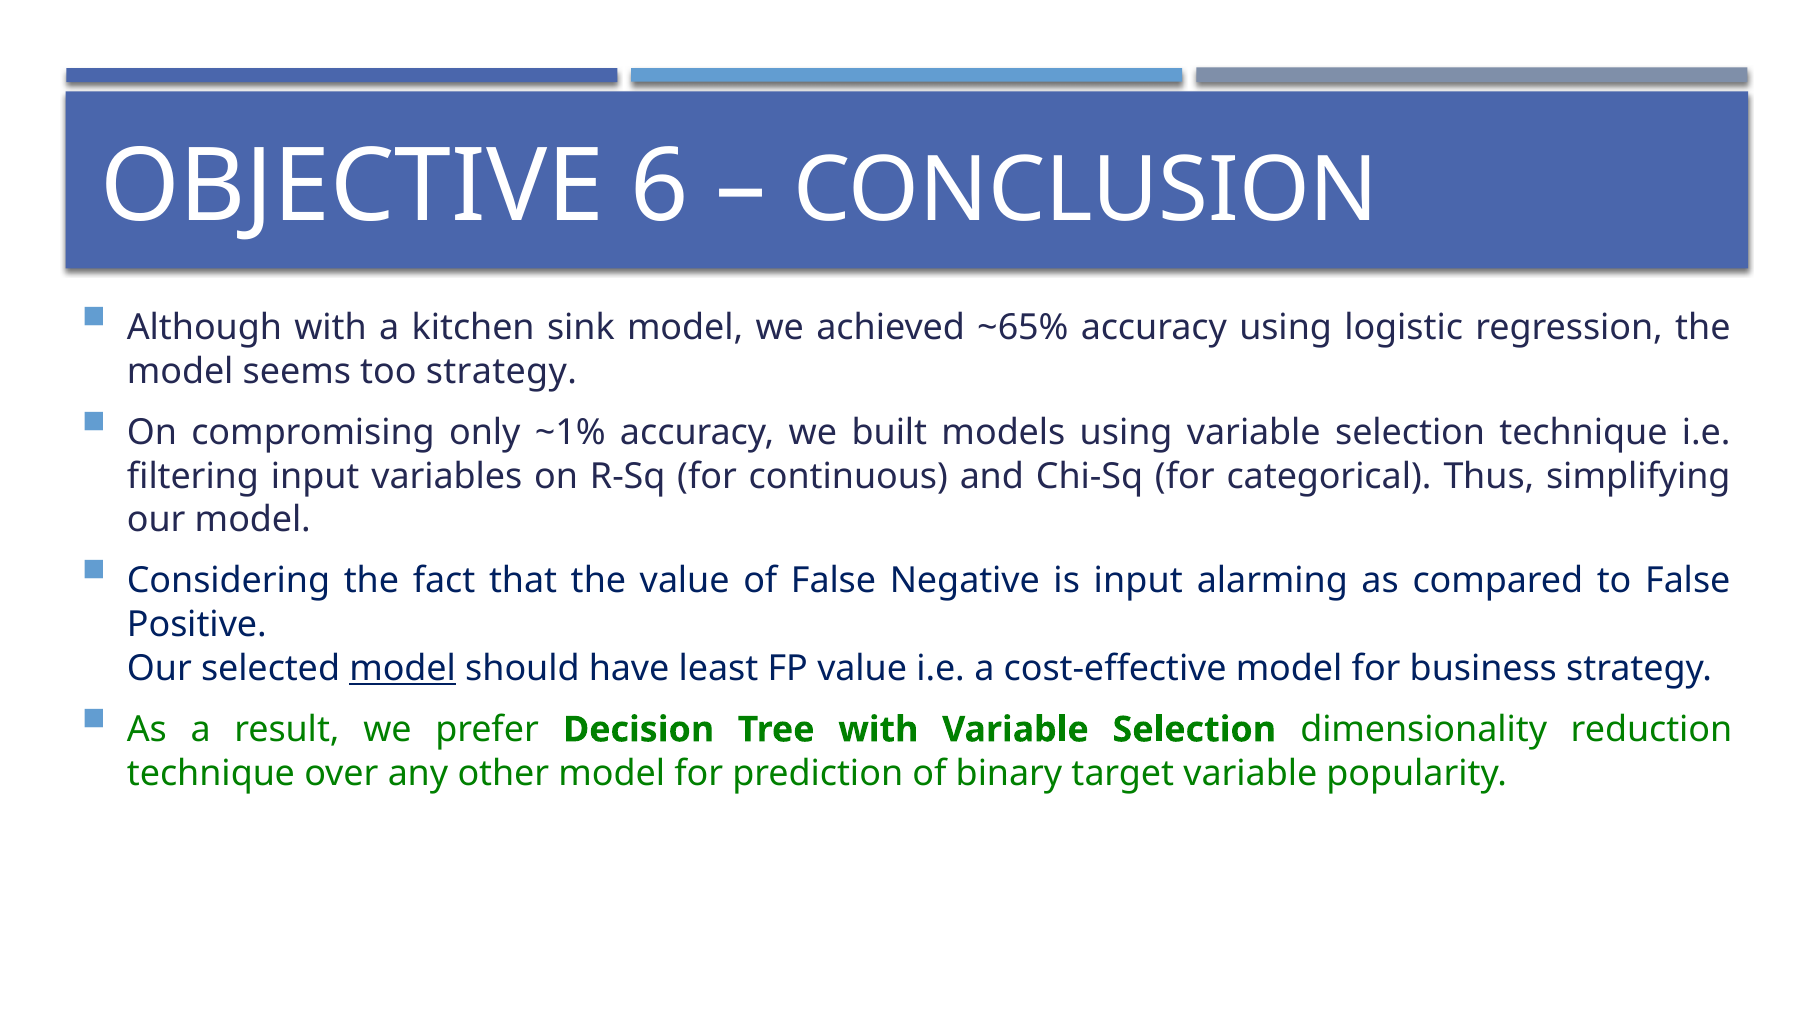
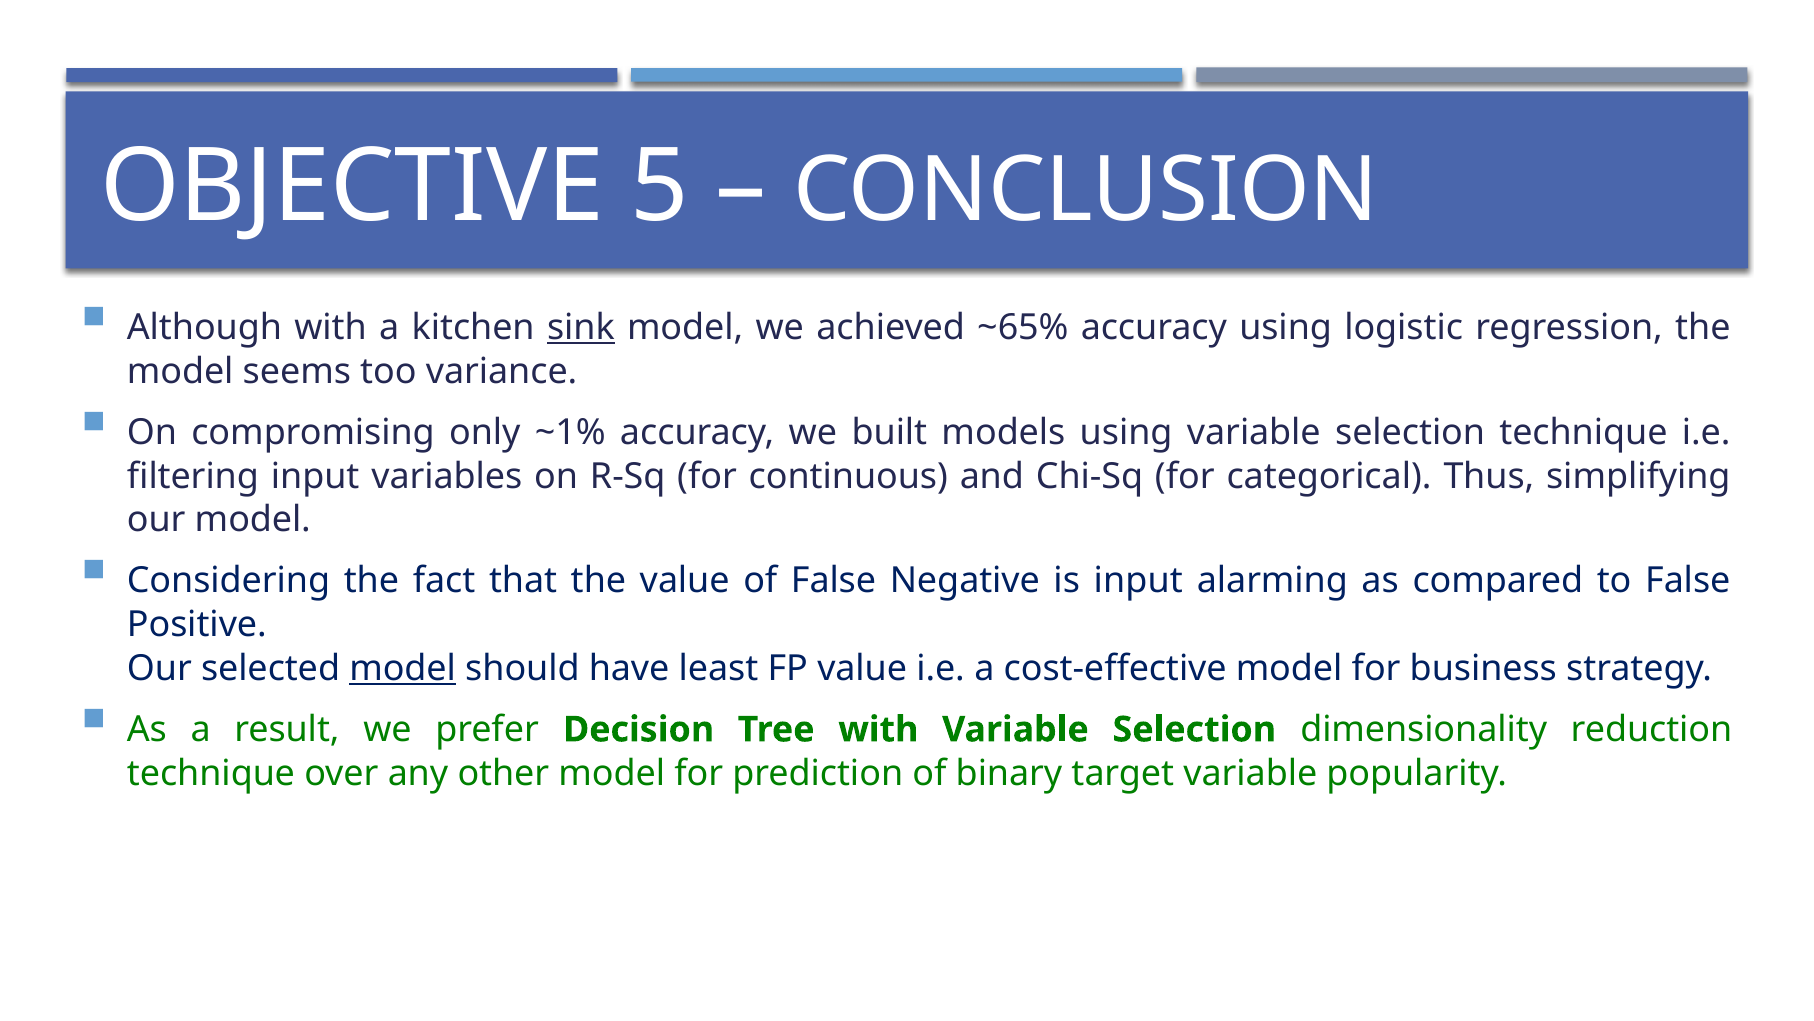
6: 6 -> 5 (660, 187)
sink underline: none -> present (581, 328)
too strategy: strategy -> variance (502, 371)
